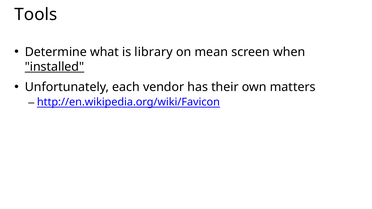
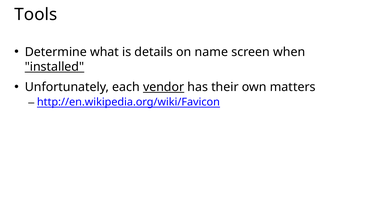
library: library -> details (154, 52)
mean: mean -> name (211, 52)
vendor underline: none -> present (164, 87)
